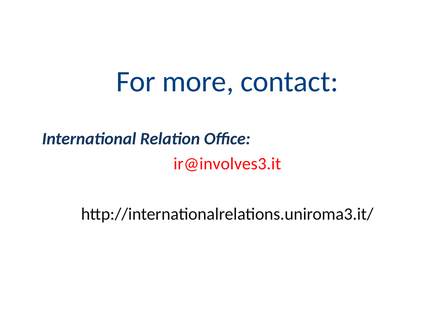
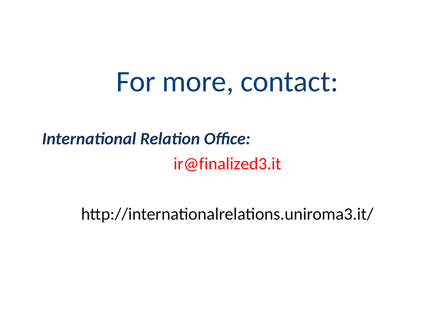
ir@involves3.it: ir@involves3.it -> ir@finalized3.it (227, 164)
